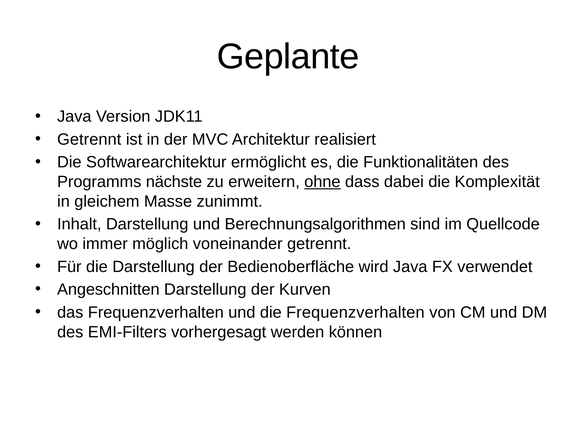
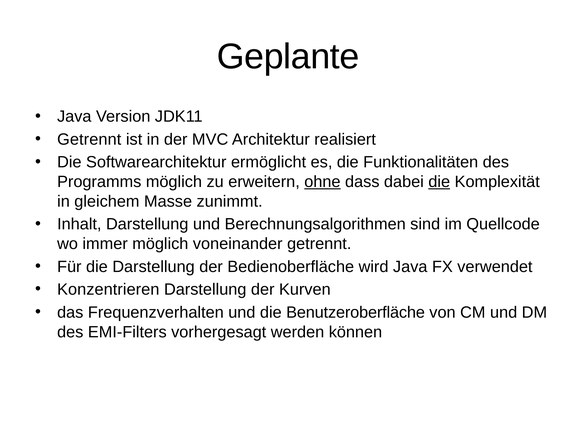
Programms nächste: nächste -> möglich (174, 182)
die underline: none -> present (439, 182)
Angeschnitten: Angeschnitten -> Konzentrieren (108, 289)
die Frequenzverhalten: Frequenzverhalten -> Benutzeroberfläche (356, 312)
